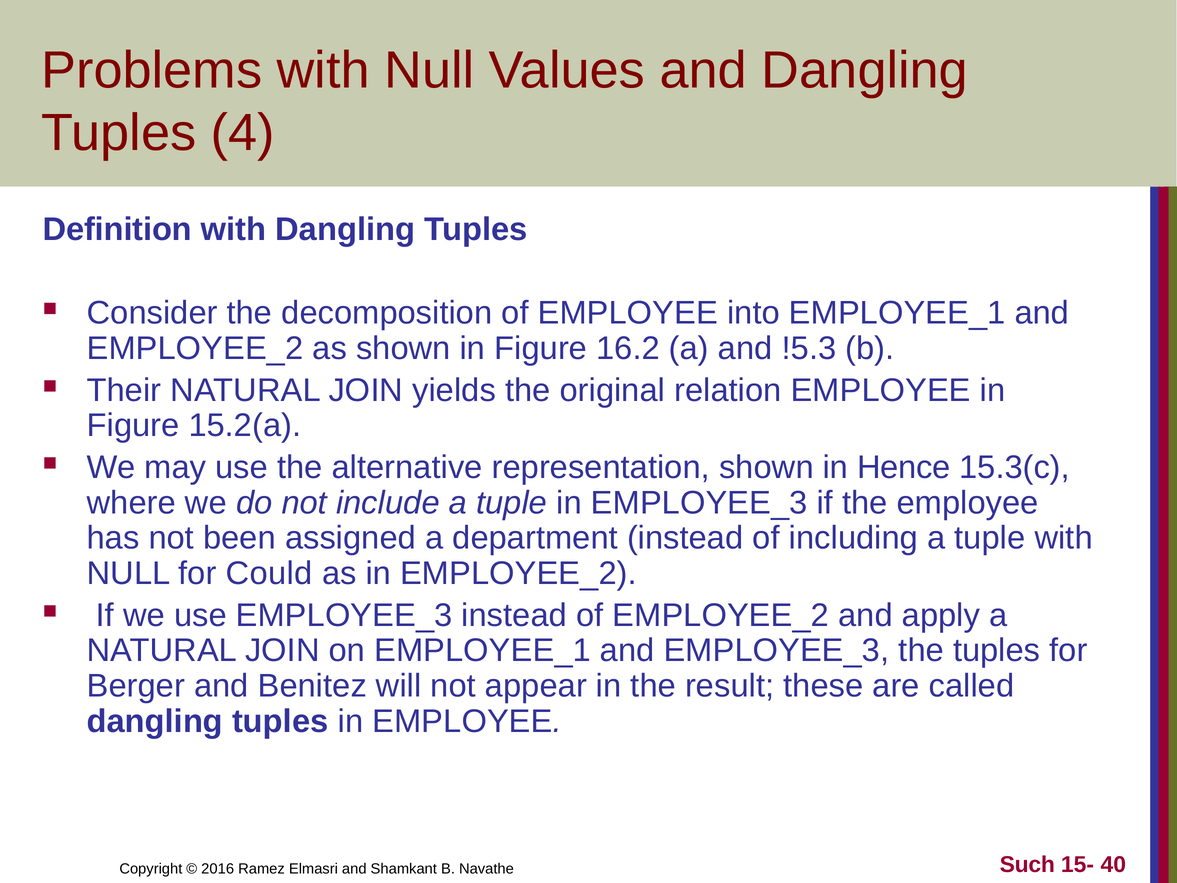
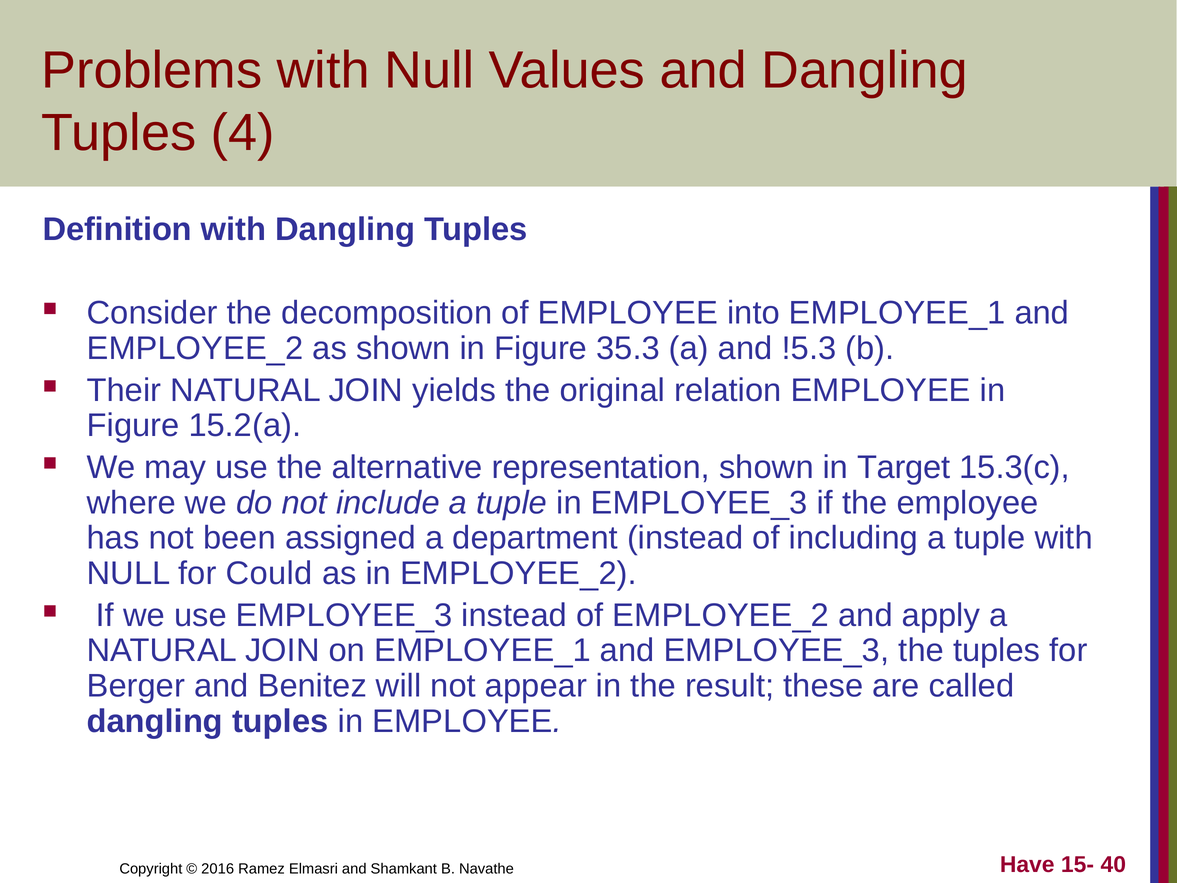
16.2: 16.2 -> 35.3 (628, 348)
Hence: Hence -> Target (904, 467)
Such: Such -> Have (1027, 865)
